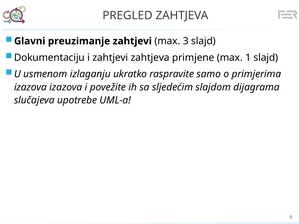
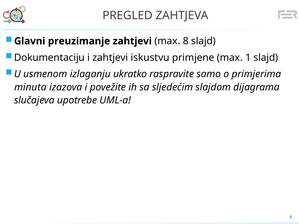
3: 3 -> 8 (186, 41)
zahtjevi zahtjeva: zahtjeva -> iskustvu (150, 58)
izazova: izazova -> minuta (30, 87)
